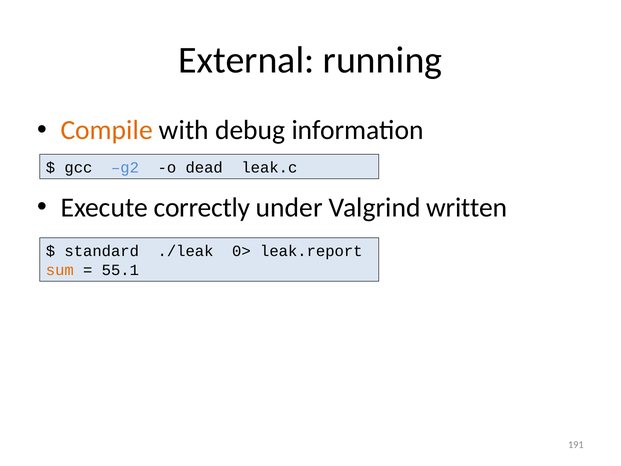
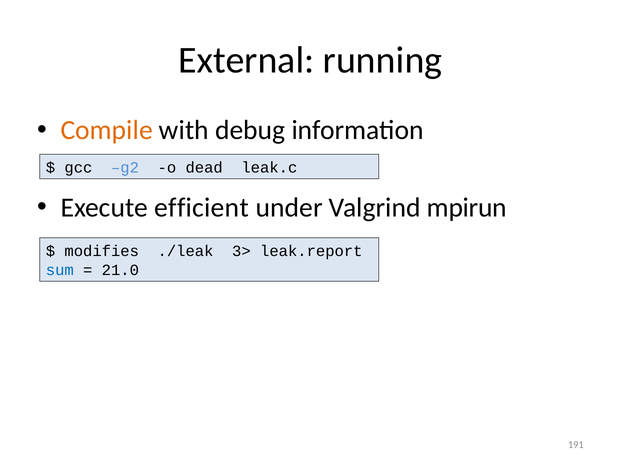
correctly: correctly -> efficient (202, 208)
written: written -> mpirun (467, 208)
standard: standard -> modifies (102, 251)
0>: 0> -> 3> (241, 251)
sum colour: orange -> blue (60, 270)
55.1: 55.1 -> 21.0 (120, 270)
